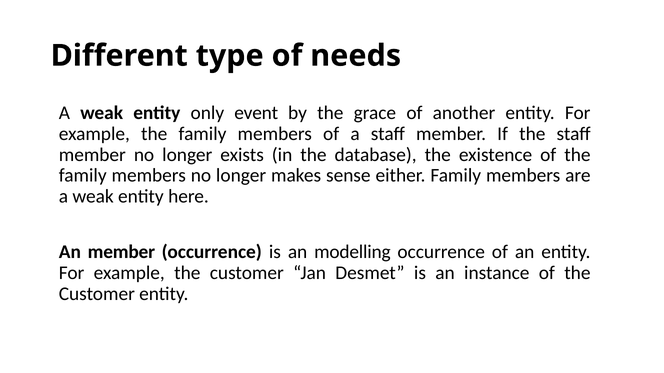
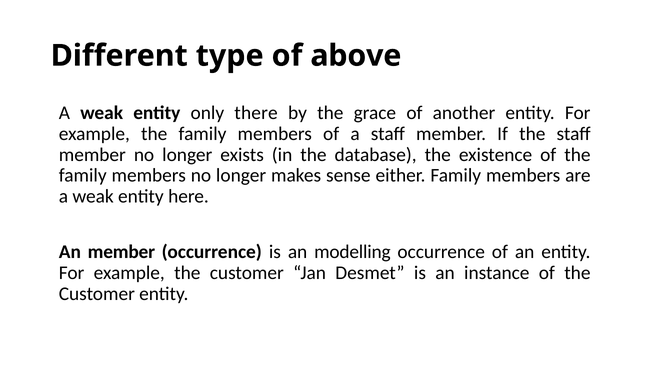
needs: needs -> above (356, 56)
event: event -> there (256, 113)
